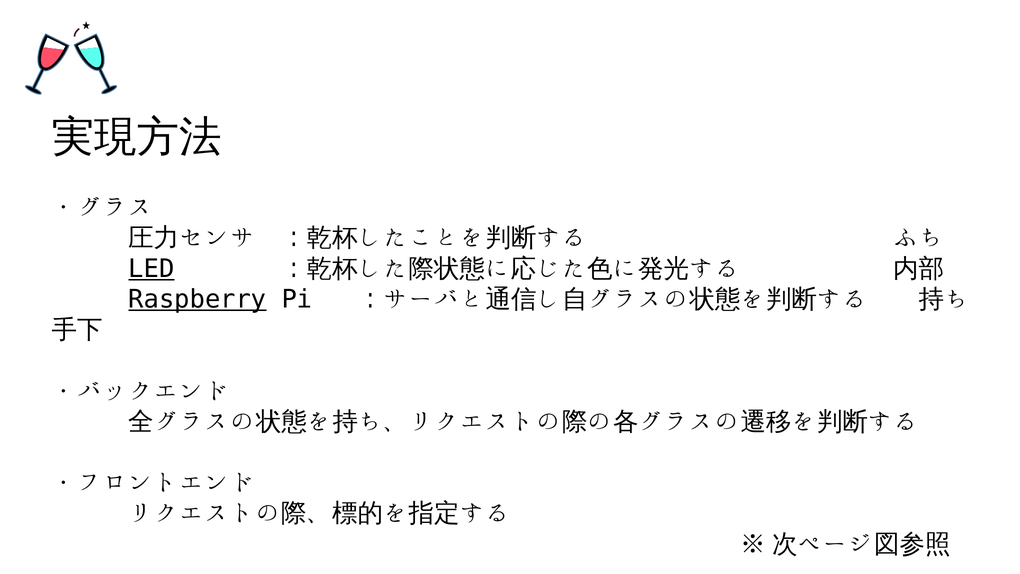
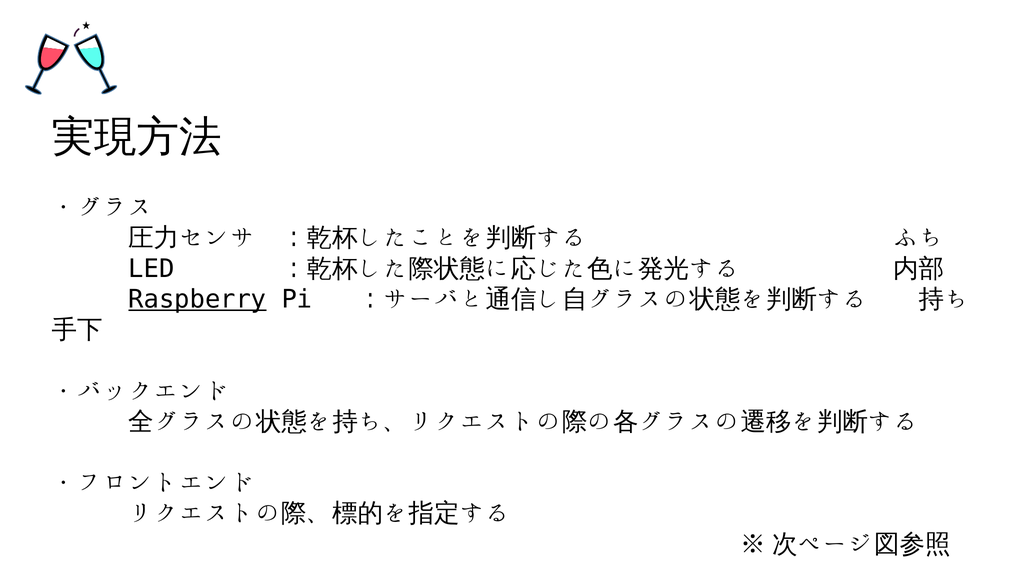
LED underline: present -> none (151, 269)
